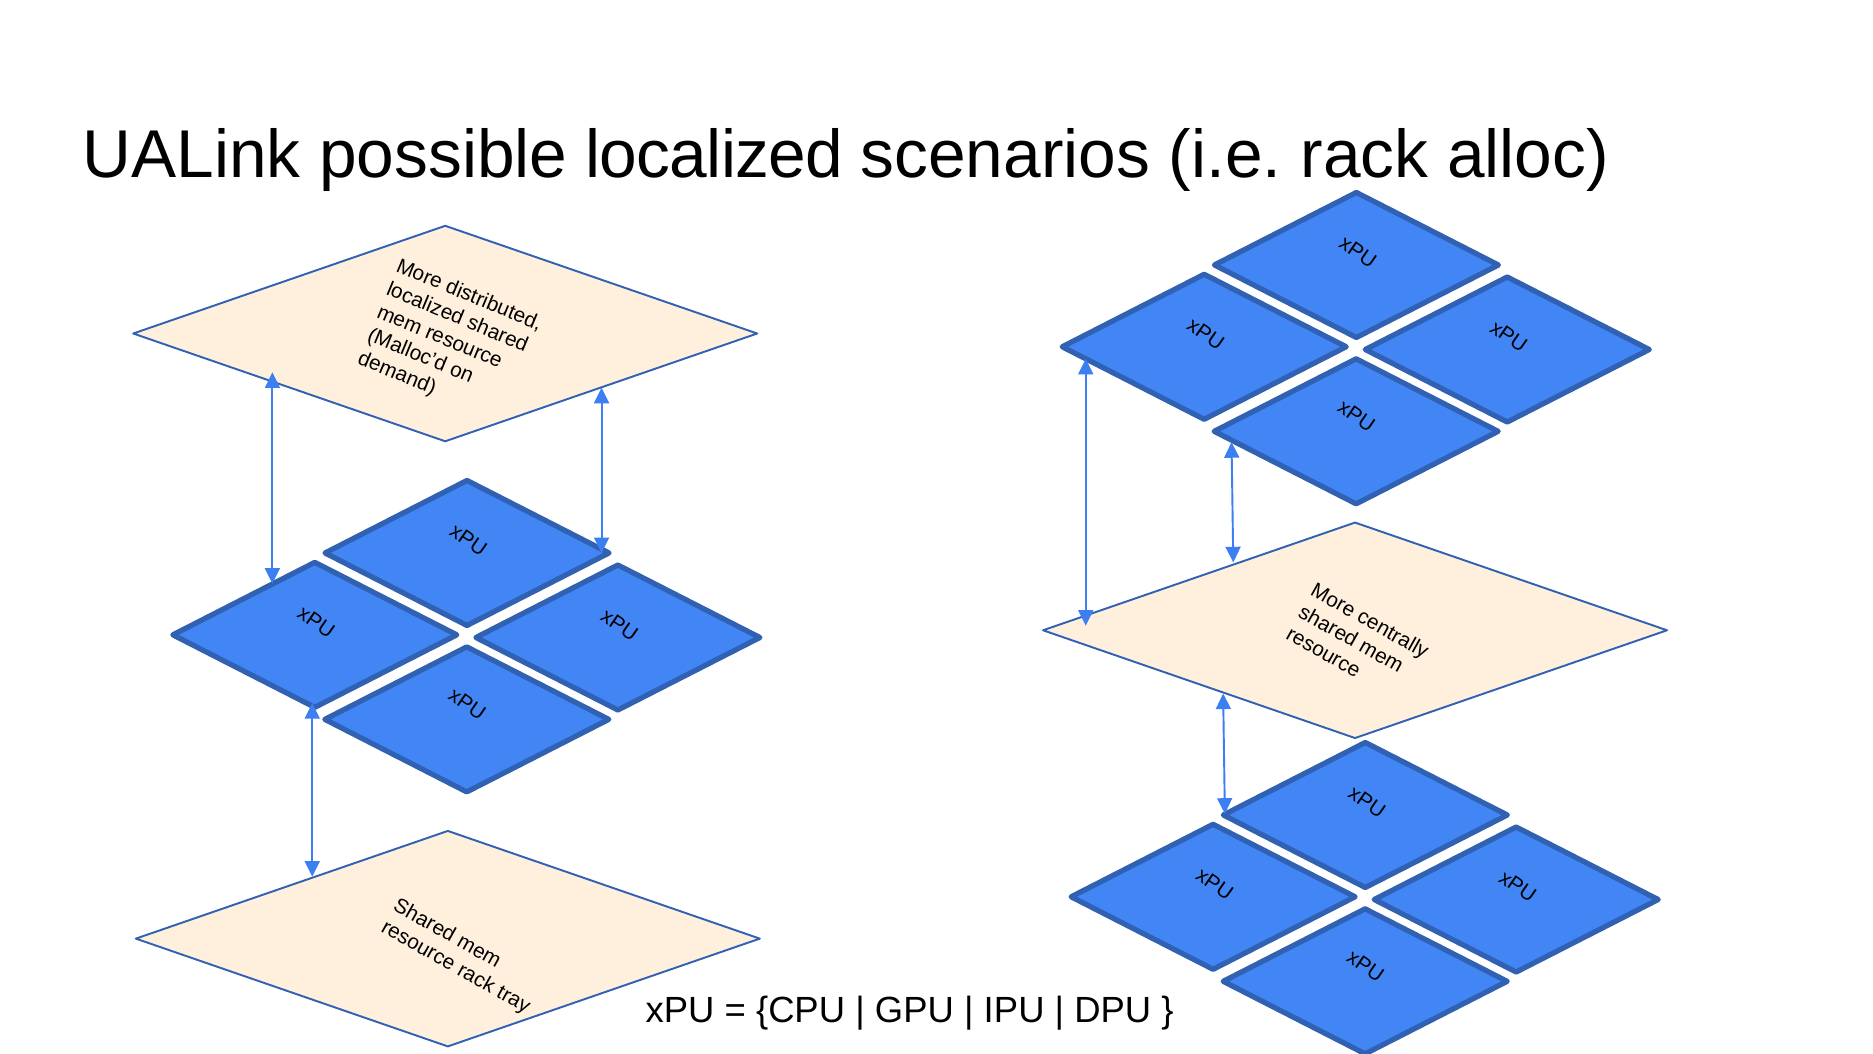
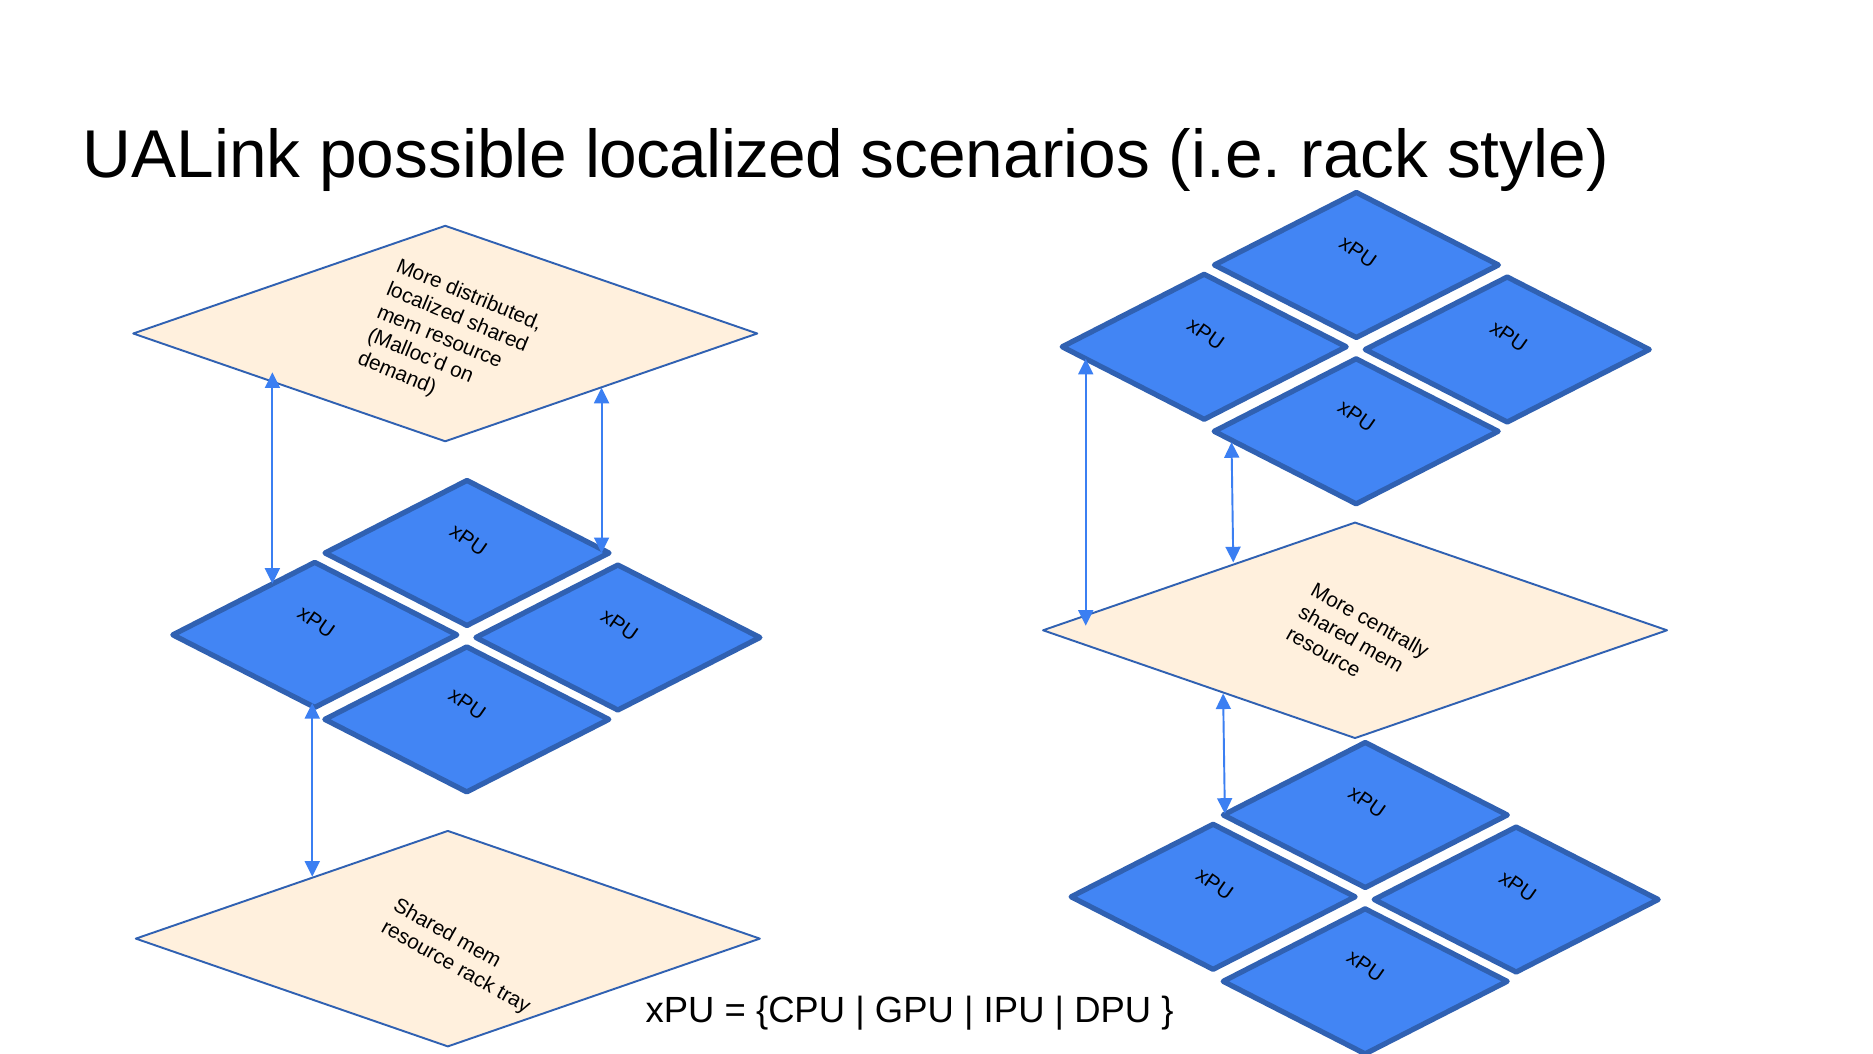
alloc: alloc -> style (1528, 155)
